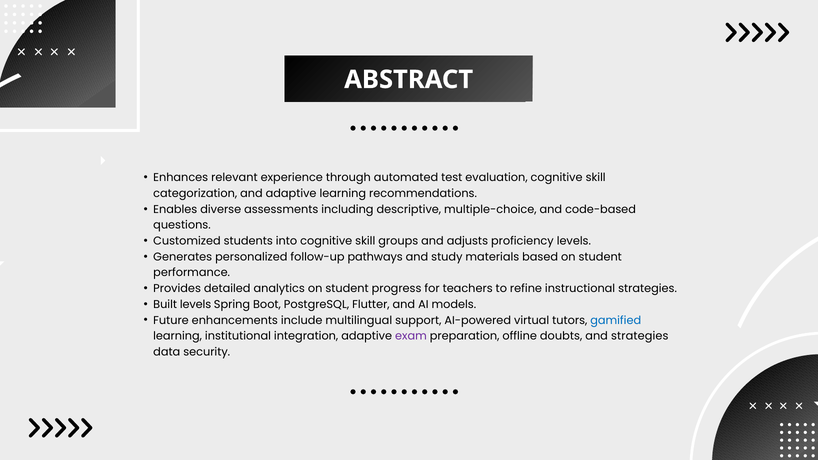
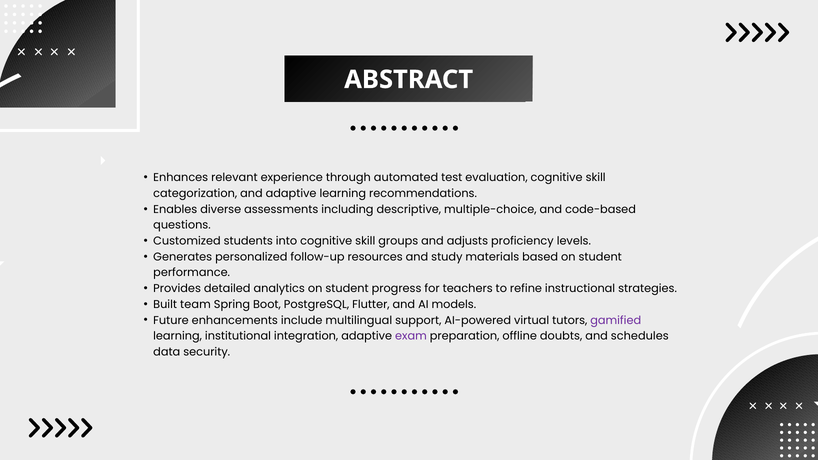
pathways: pathways -> resources (375, 257)
Built levels: levels -> team (195, 305)
gamified colour: blue -> purple (616, 320)
and strategies: strategies -> schedules (640, 336)
